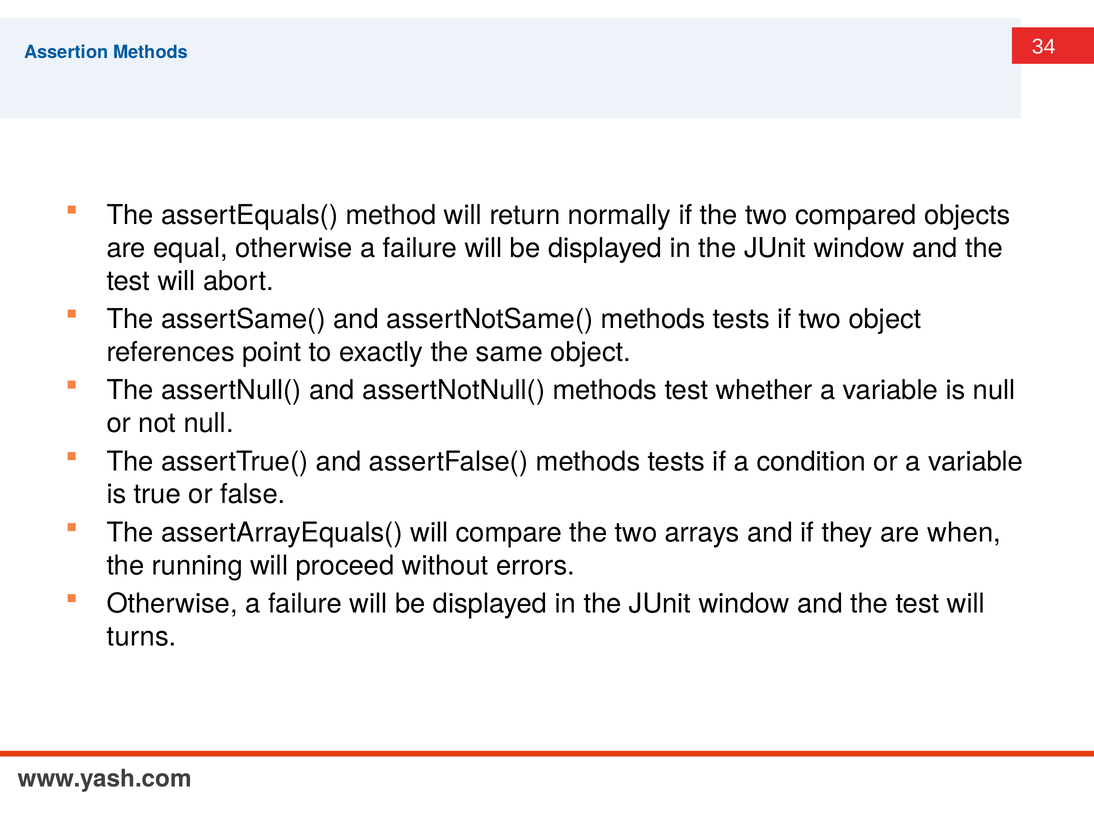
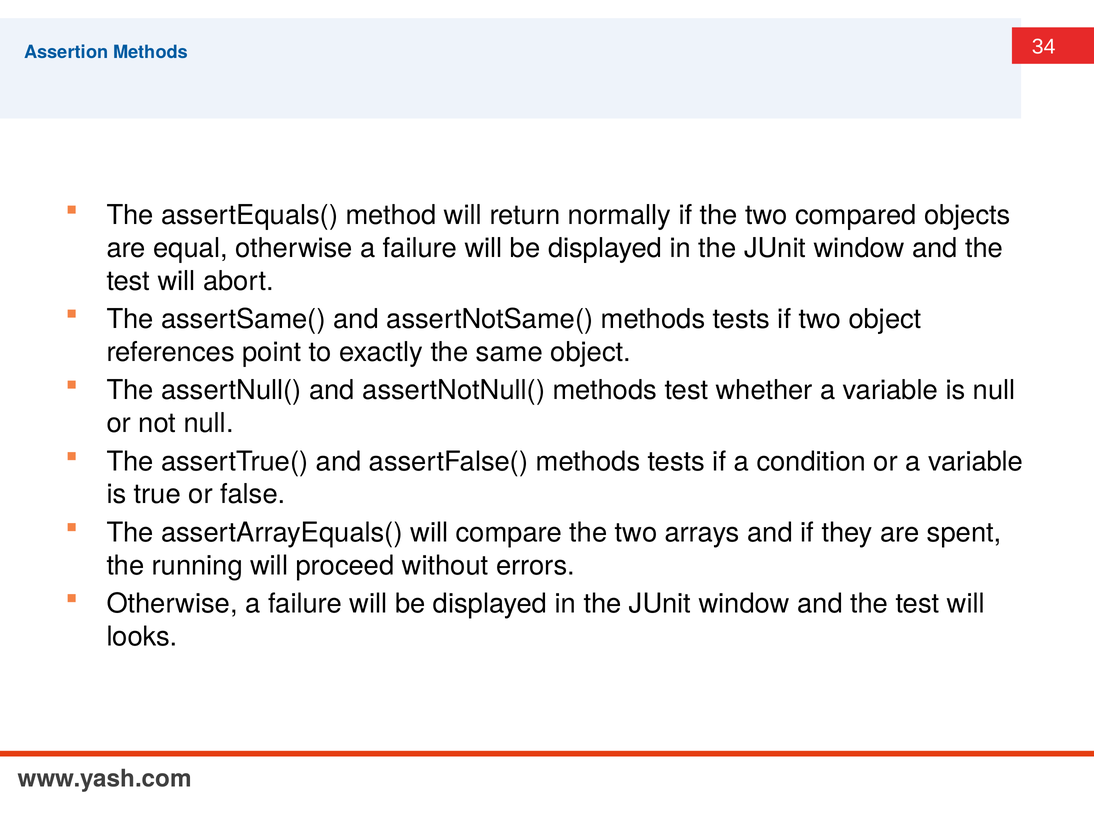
when: when -> spent (964, 532)
turns: turns -> looks (142, 636)
